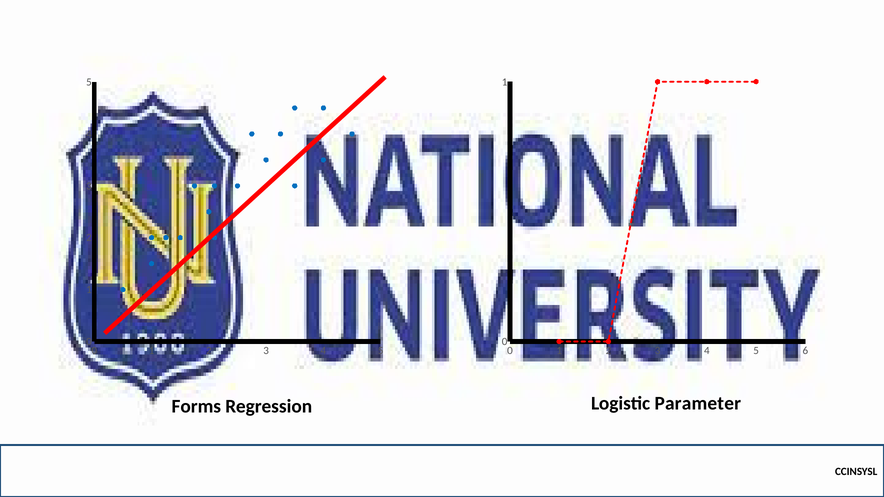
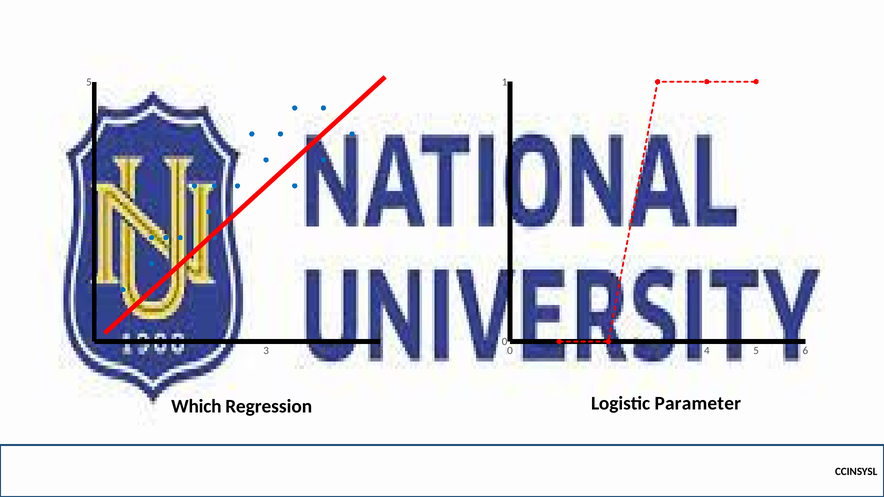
Forms: Forms -> Which (196, 406)
